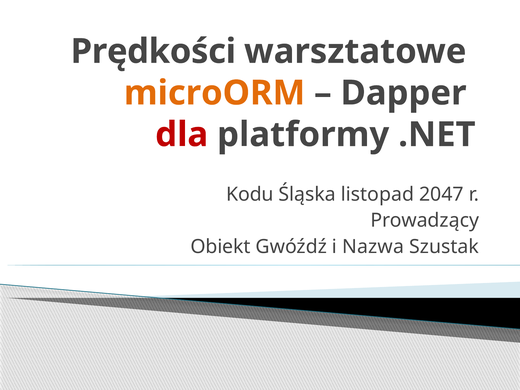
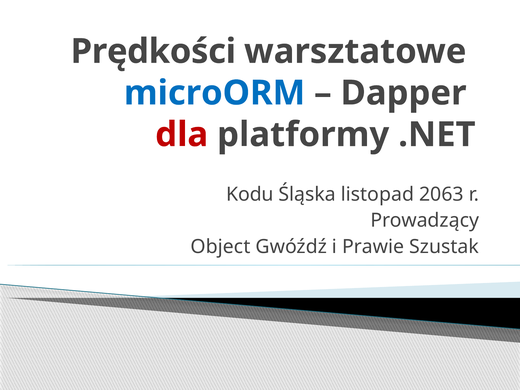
microORM colour: orange -> blue (215, 93)
2047: 2047 -> 2063 (441, 194)
Obiekt: Obiekt -> Object (220, 247)
Nazwa: Nazwa -> Prawie (373, 247)
